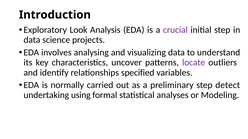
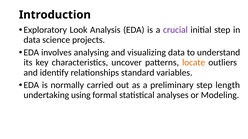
locate colour: purple -> orange (194, 63)
specified: specified -> standard (138, 73)
detect: detect -> length (228, 85)
